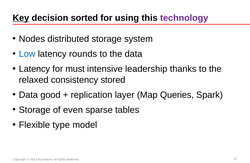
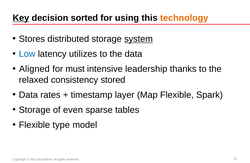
technology colour: purple -> orange (184, 18)
Nodes: Nodes -> Stores (32, 39)
system underline: none -> present (138, 39)
rounds: rounds -> utilizes (83, 54)
Latency: Latency -> Aligned (34, 69)
good: good -> rates (50, 95)
replication: replication -> timestamp (92, 95)
Map Queries: Queries -> Flexible (177, 95)
